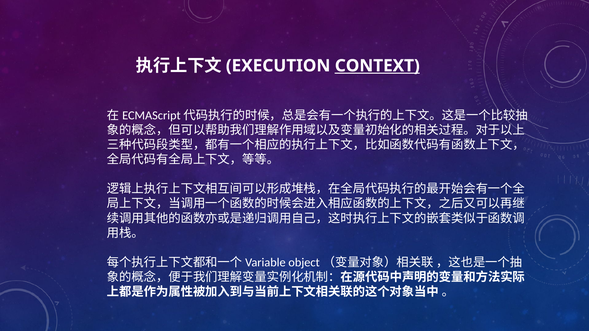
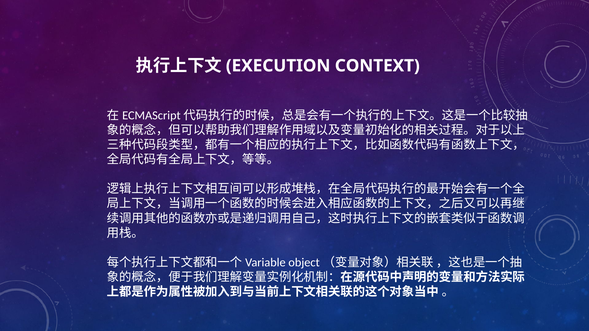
CONTEXT underline: present -> none (377, 66)
